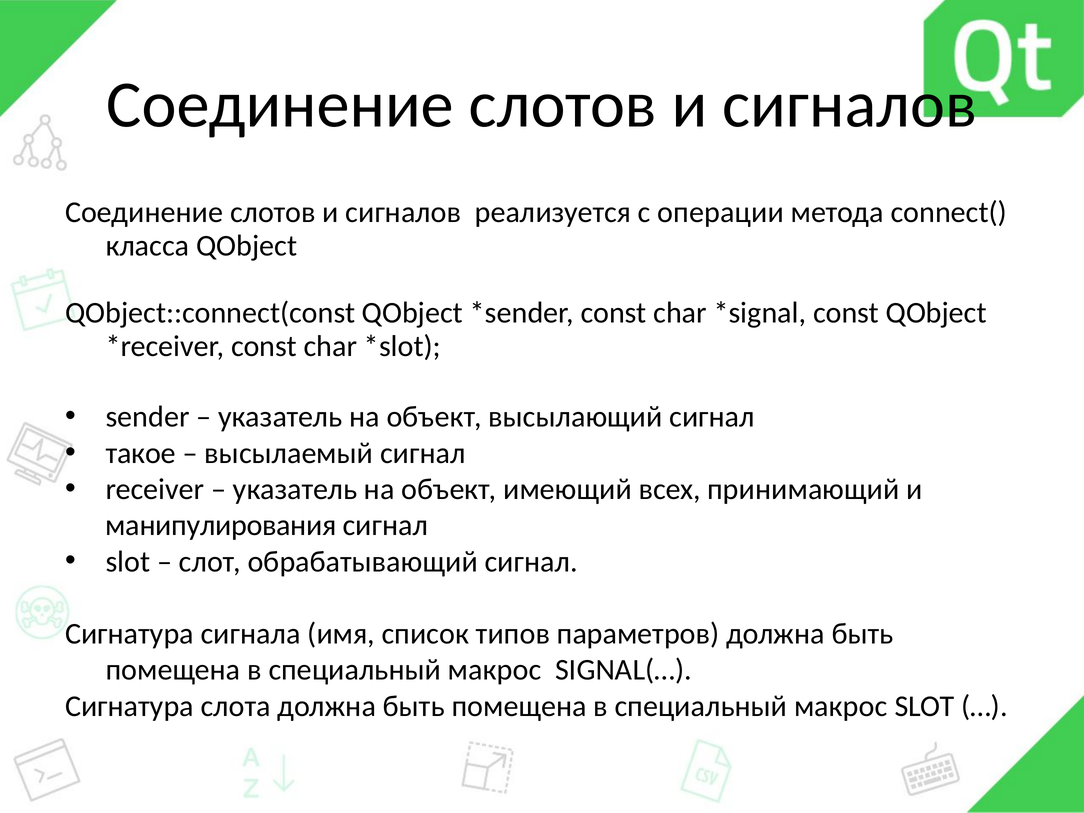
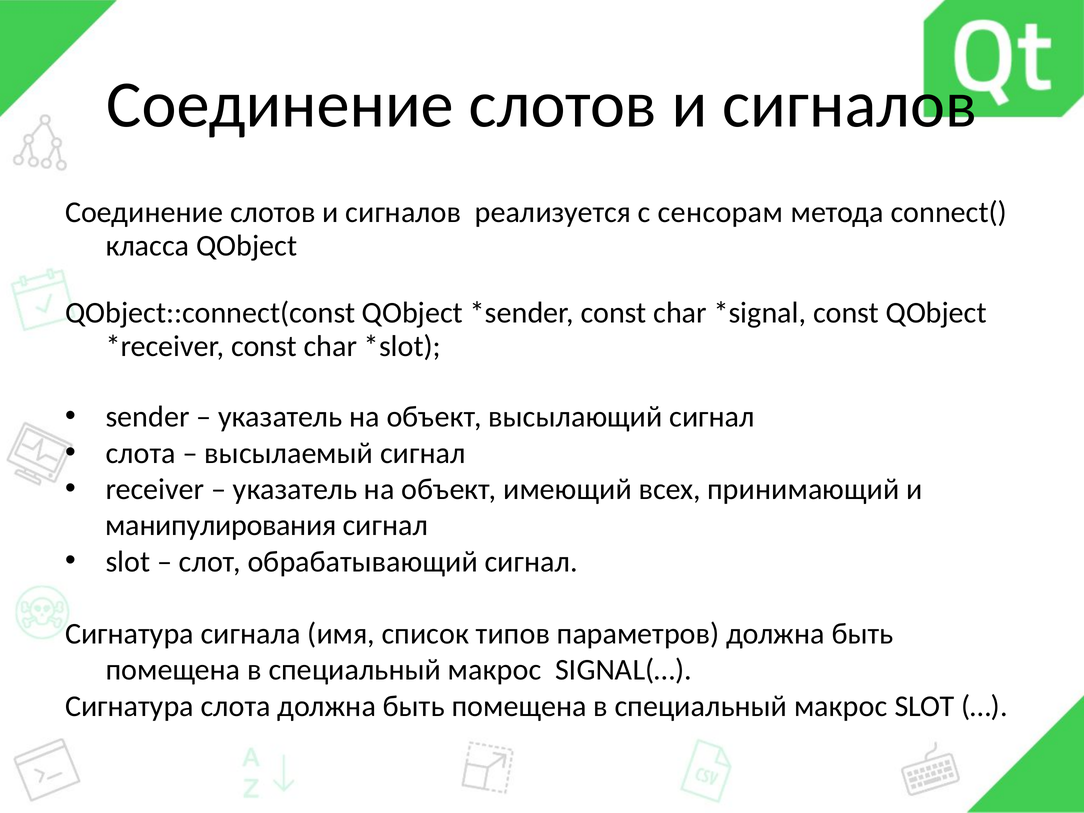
операции: операции -> сенсорам (721, 212)
такое: такое -> слота (141, 453)
